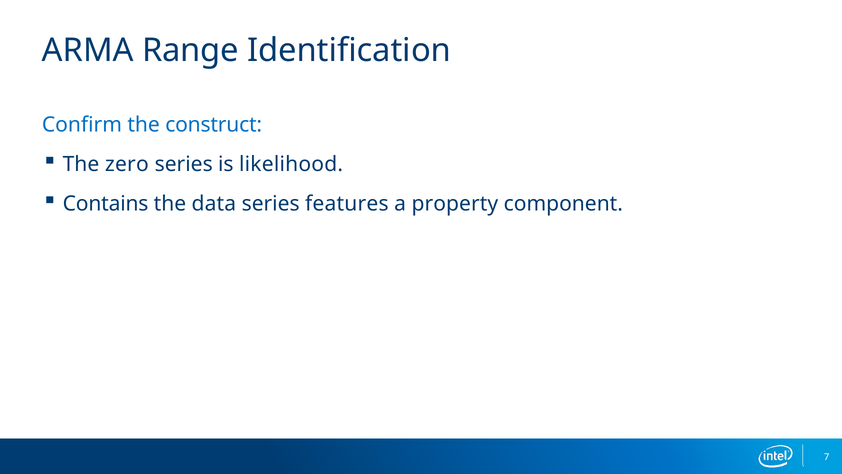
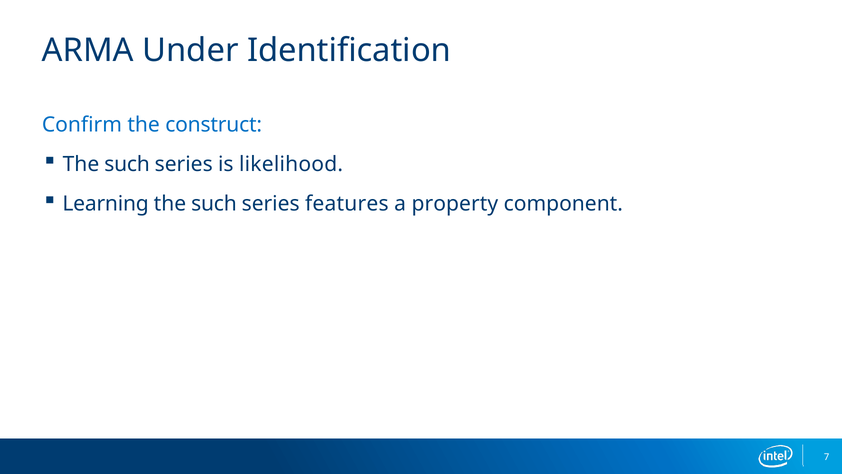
Range: Range -> Under (190, 50)
zero: zero -> such (127, 164)
Contains: Contains -> Learning (106, 203)
data: data -> such (214, 203)
